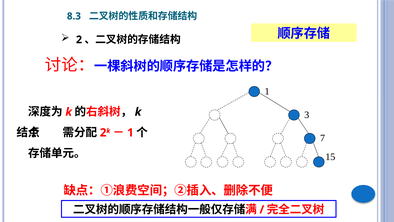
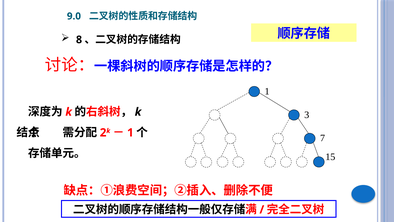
8.3: 8.3 -> 9.0 (74, 16)
2: 2 -> 8 (79, 40)
